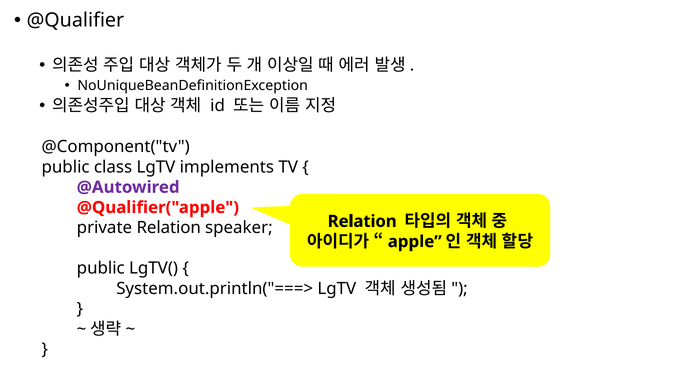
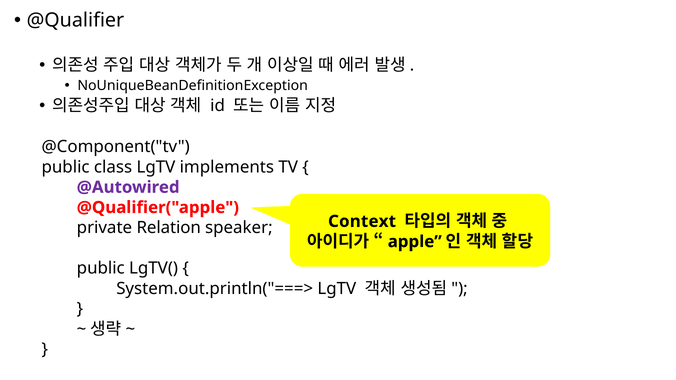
Relation: Relation -> Context (362, 221)
